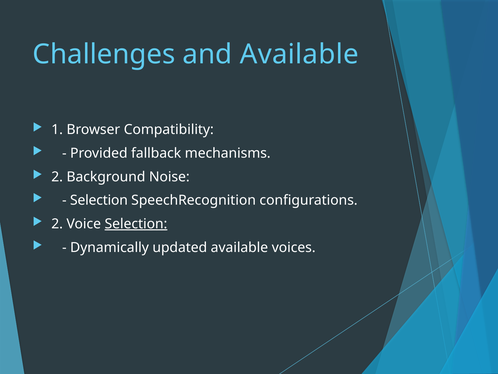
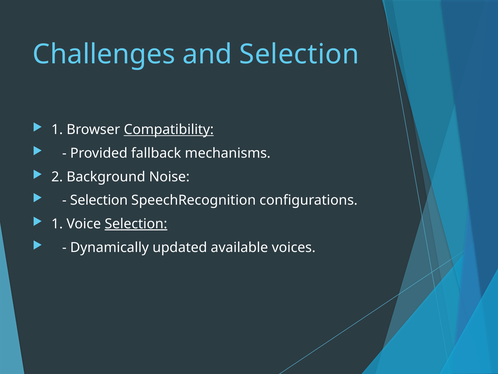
and Available: Available -> Selection (299, 54)
Compatibility underline: none -> present (169, 129)
2: 2 -> 1 (57, 224)
